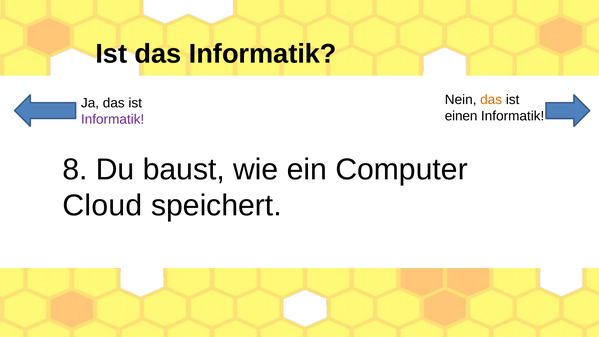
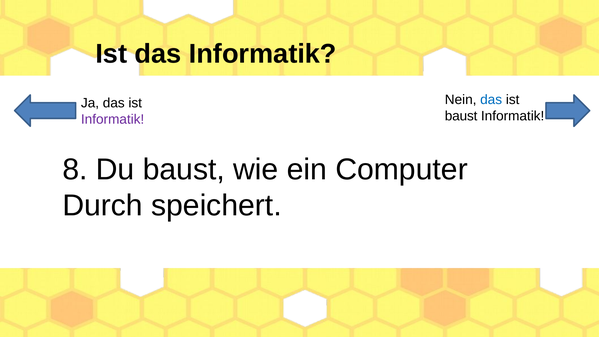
das colour: orange -> blue (491, 100)
einen: einen -> baust (461, 116)
Cloud: Cloud -> Durch (103, 206)
